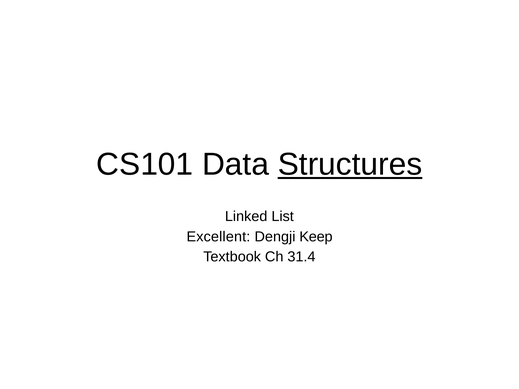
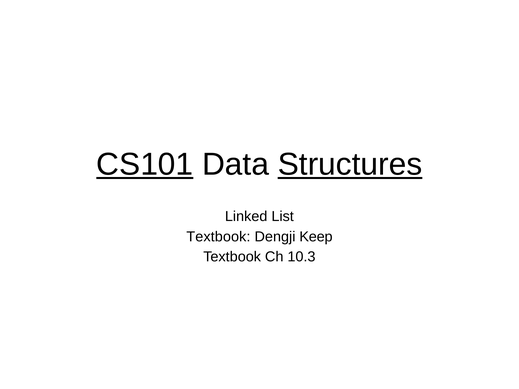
CS101 underline: none -> present (145, 164)
Excellent: Excellent -> Textbook (218, 237)
31.4: 31.4 -> 10.3 (301, 257)
